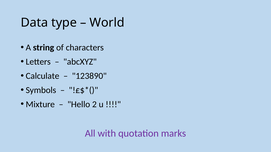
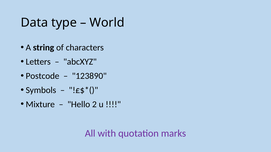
Calculate: Calculate -> Postcode (43, 76)
